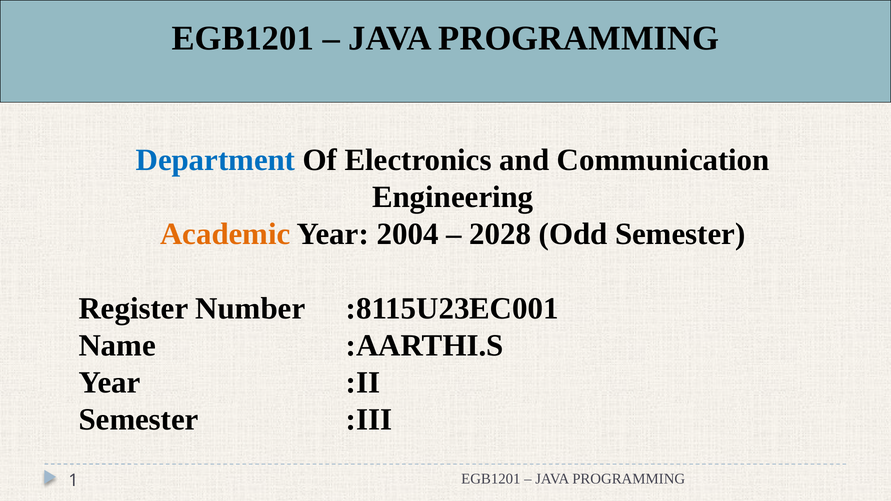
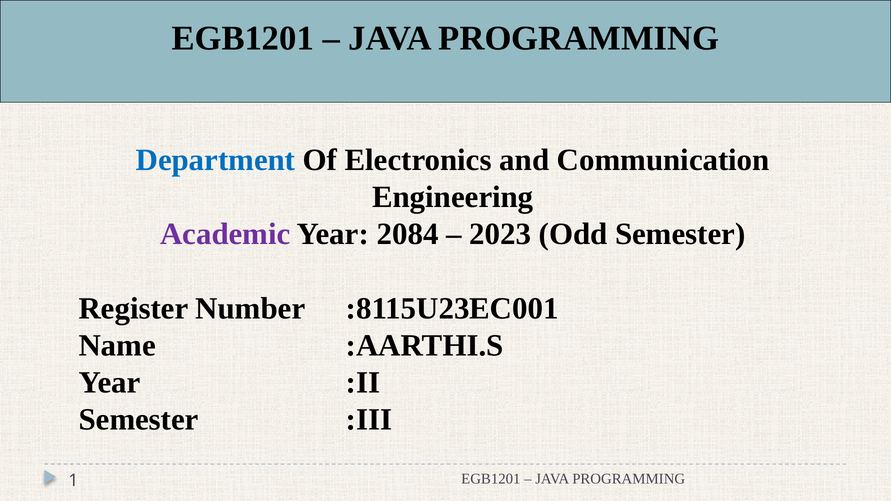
Academic colour: orange -> purple (225, 234)
2004: 2004 -> 2084 (408, 234)
2028: 2028 -> 2023 (500, 234)
